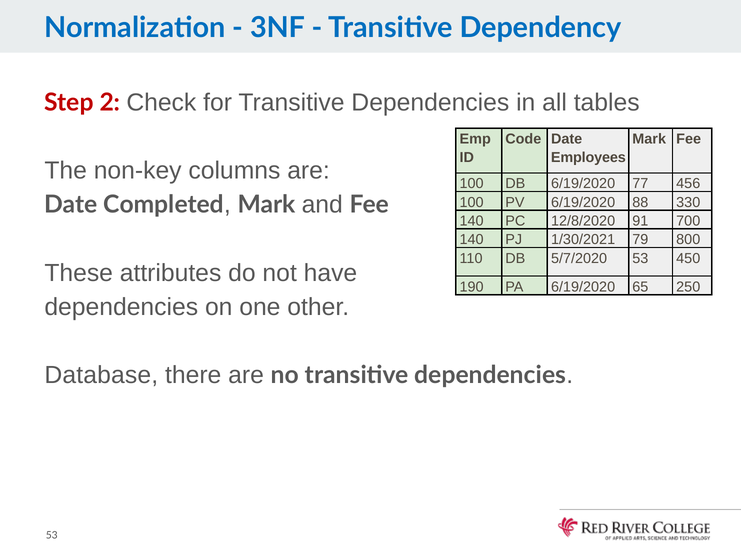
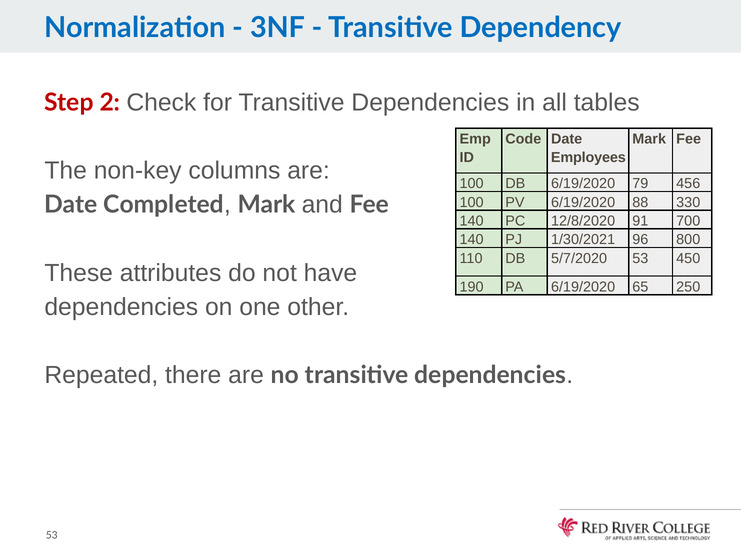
77: 77 -> 79 (640, 184)
79: 79 -> 96 (640, 240)
Database: Database -> Repeated (101, 375)
